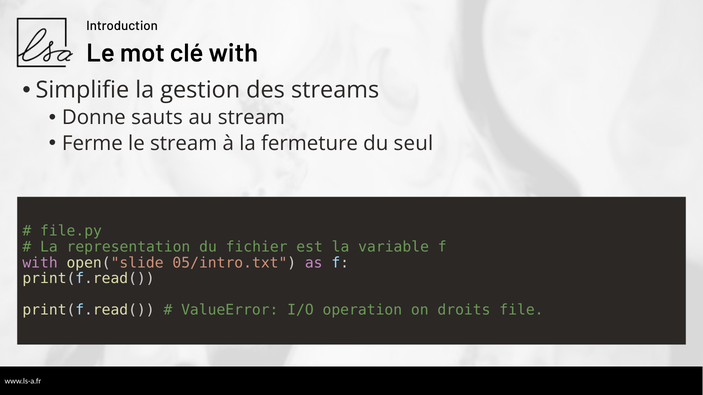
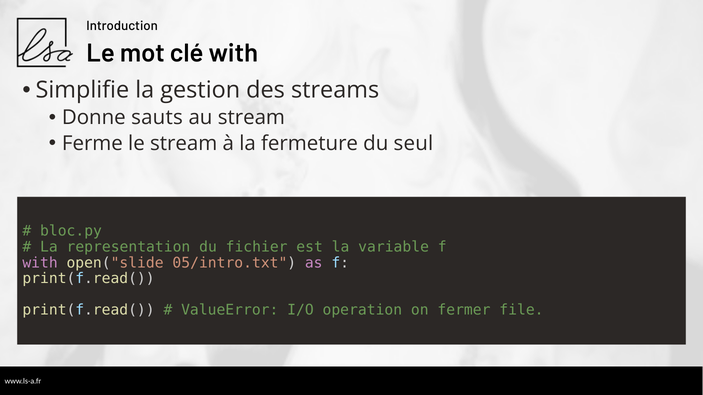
file.py: file.py -> bloc.py (71, 231)
droits: droits -> fermer (464, 310)
